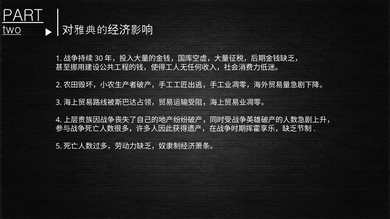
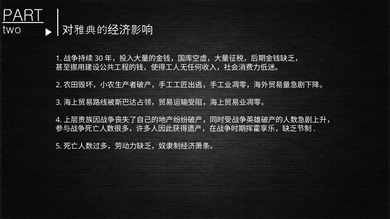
two underline: present -> none (12, 30)
